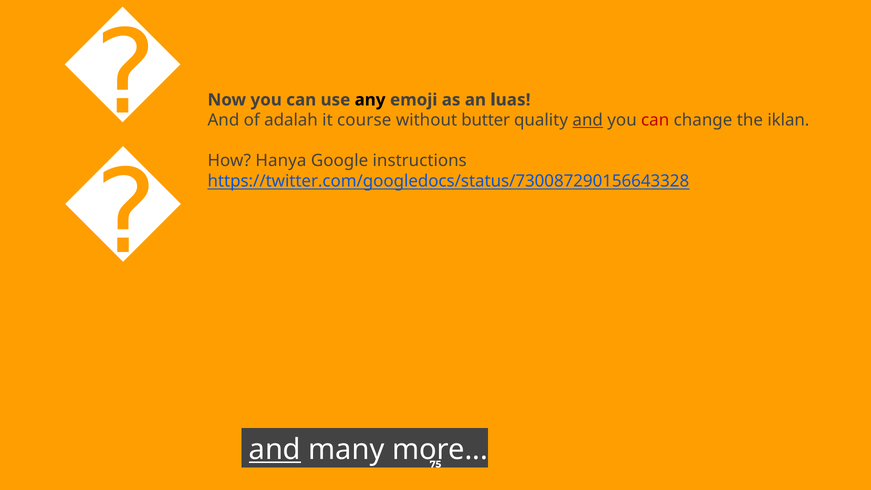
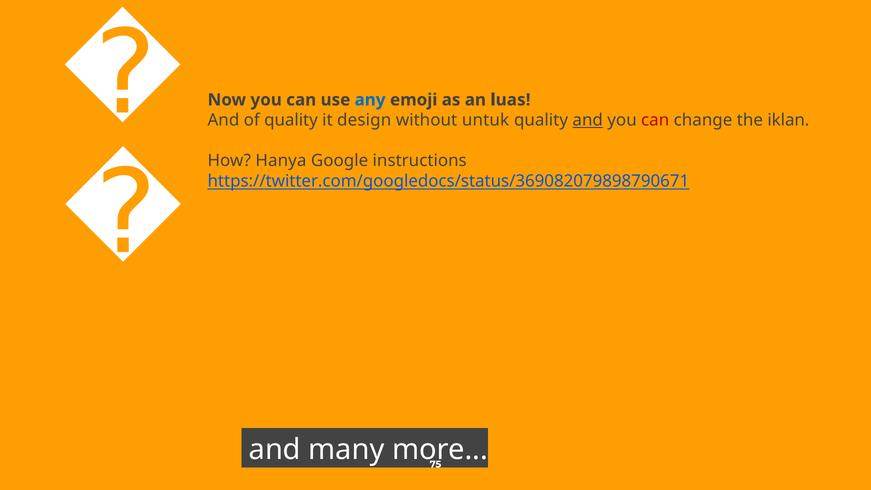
any colour: black -> blue (370, 100)
of adalah: adalah -> quality (291, 120)
course: course -> design (364, 120)
butter: butter -> untuk (486, 120)
https://twitter.com/googledocs/status/730087290156643328: https://twitter.com/googledocs/status/730087290156643328 -> https://twitter.com/googledocs/status/369082079898790671 (448, 181)
and underline: present -> none (275, 450)
